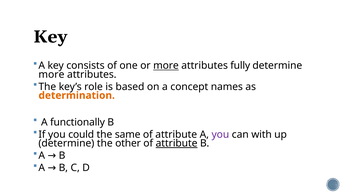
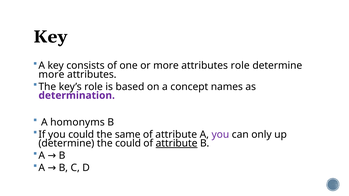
more underline: present -> none (166, 66)
attributes fully: fully -> role (240, 66)
determination colour: orange -> purple (77, 96)
functionally: functionally -> homonyms (77, 122)
with: with -> only (261, 135)
the other: other -> could (128, 143)
